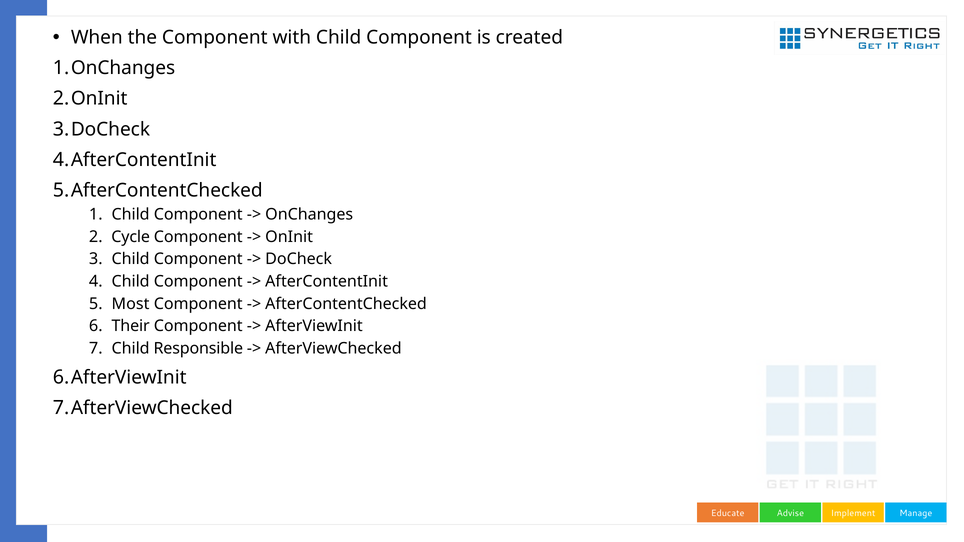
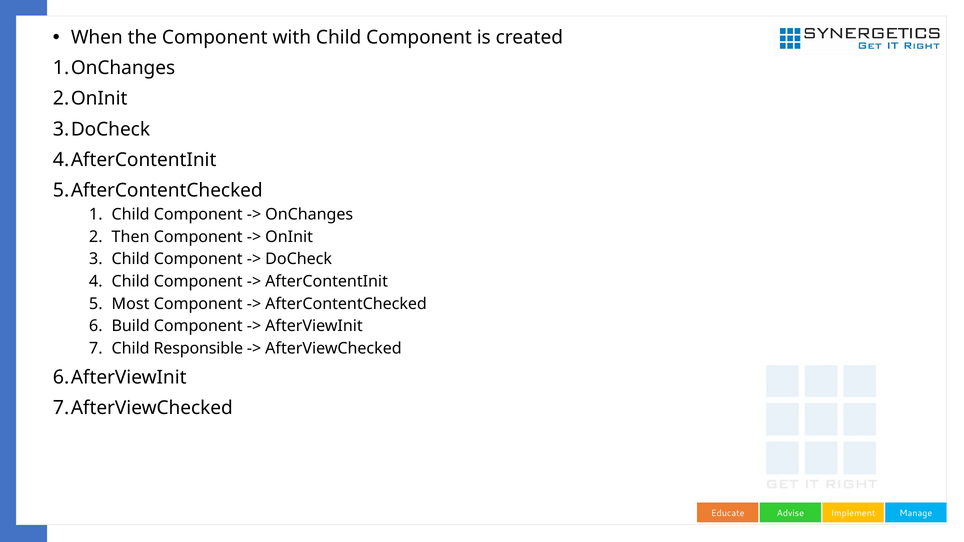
Cycle: Cycle -> Then (131, 237)
Their: Their -> Build (131, 326)
